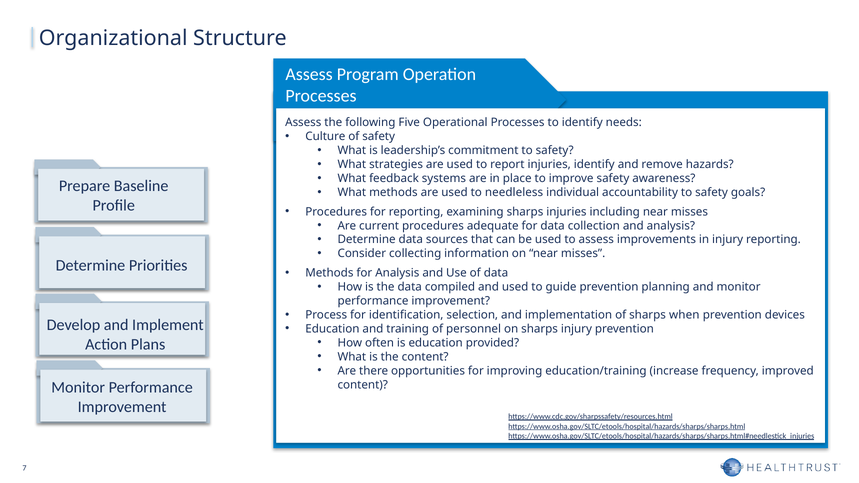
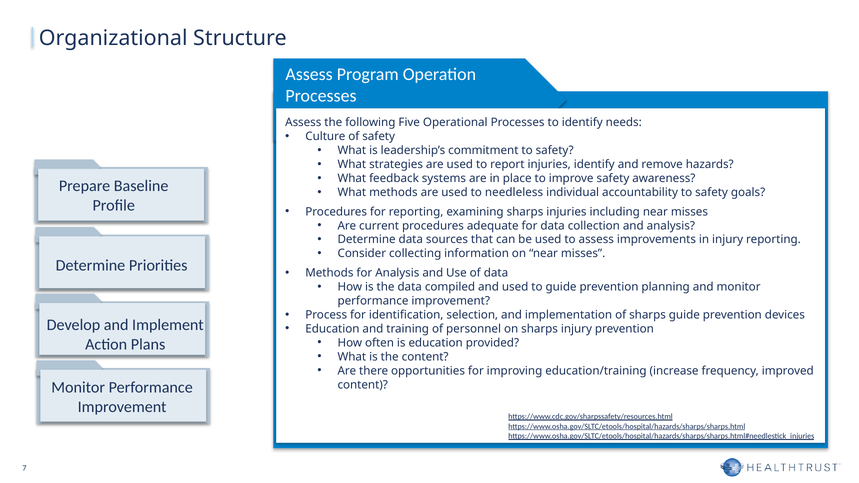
sharps when: when -> guide (684, 315)
